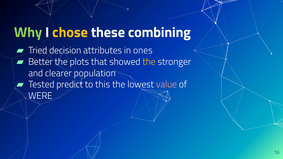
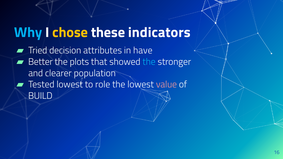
Why colour: light green -> light blue (28, 32)
combining: combining -> indicators (159, 32)
ones: ones -> have (143, 51)
the colour: yellow -> light blue (149, 62)
Tested predict: predict -> lowest (70, 85)
this: this -> role (103, 85)
WERE: WERE -> BUILD (40, 96)
